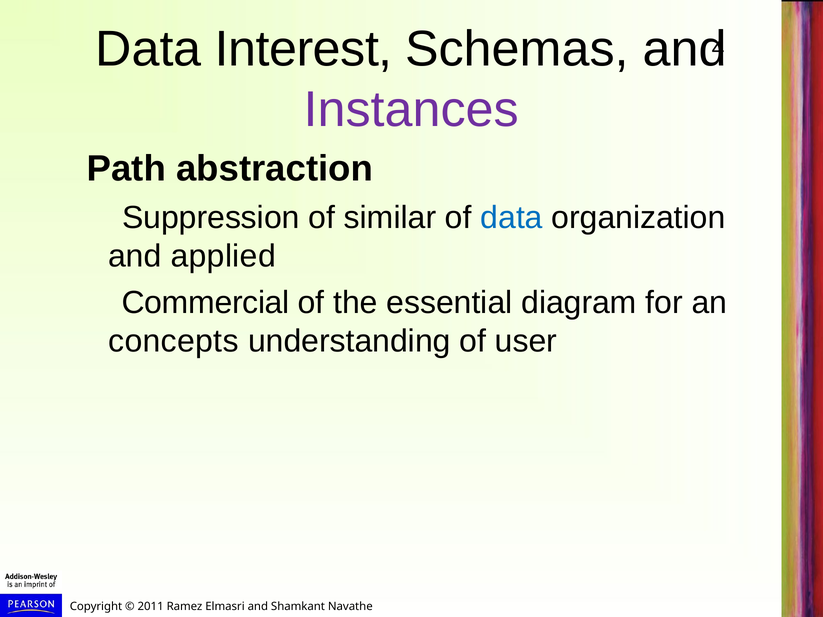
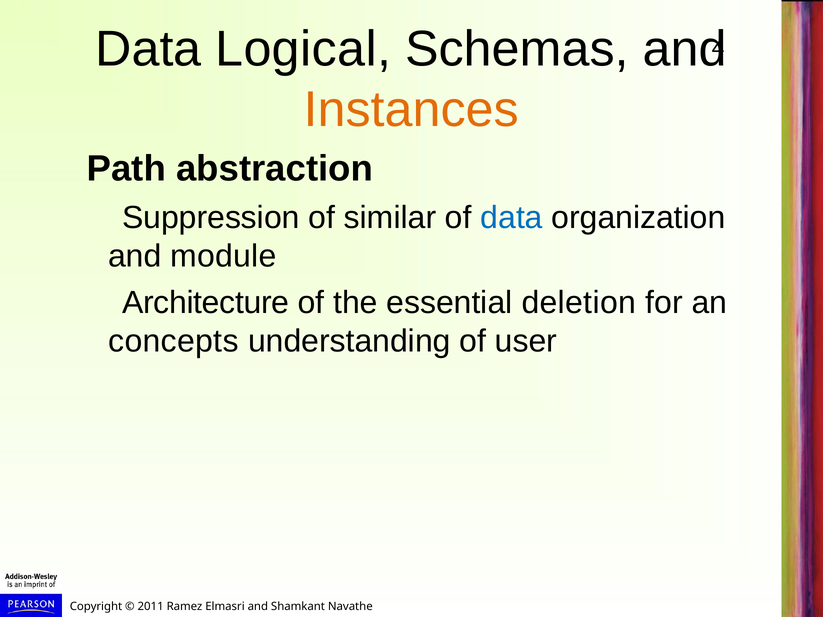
Interest: Interest -> Logical (303, 49)
Instances colour: purple -> orange (411, 110)
applied: applied -> module (223, 256)
Commercial: Commercial -> Architecture (206, 303)
diagram: diagram -> deletion (579, 303)
